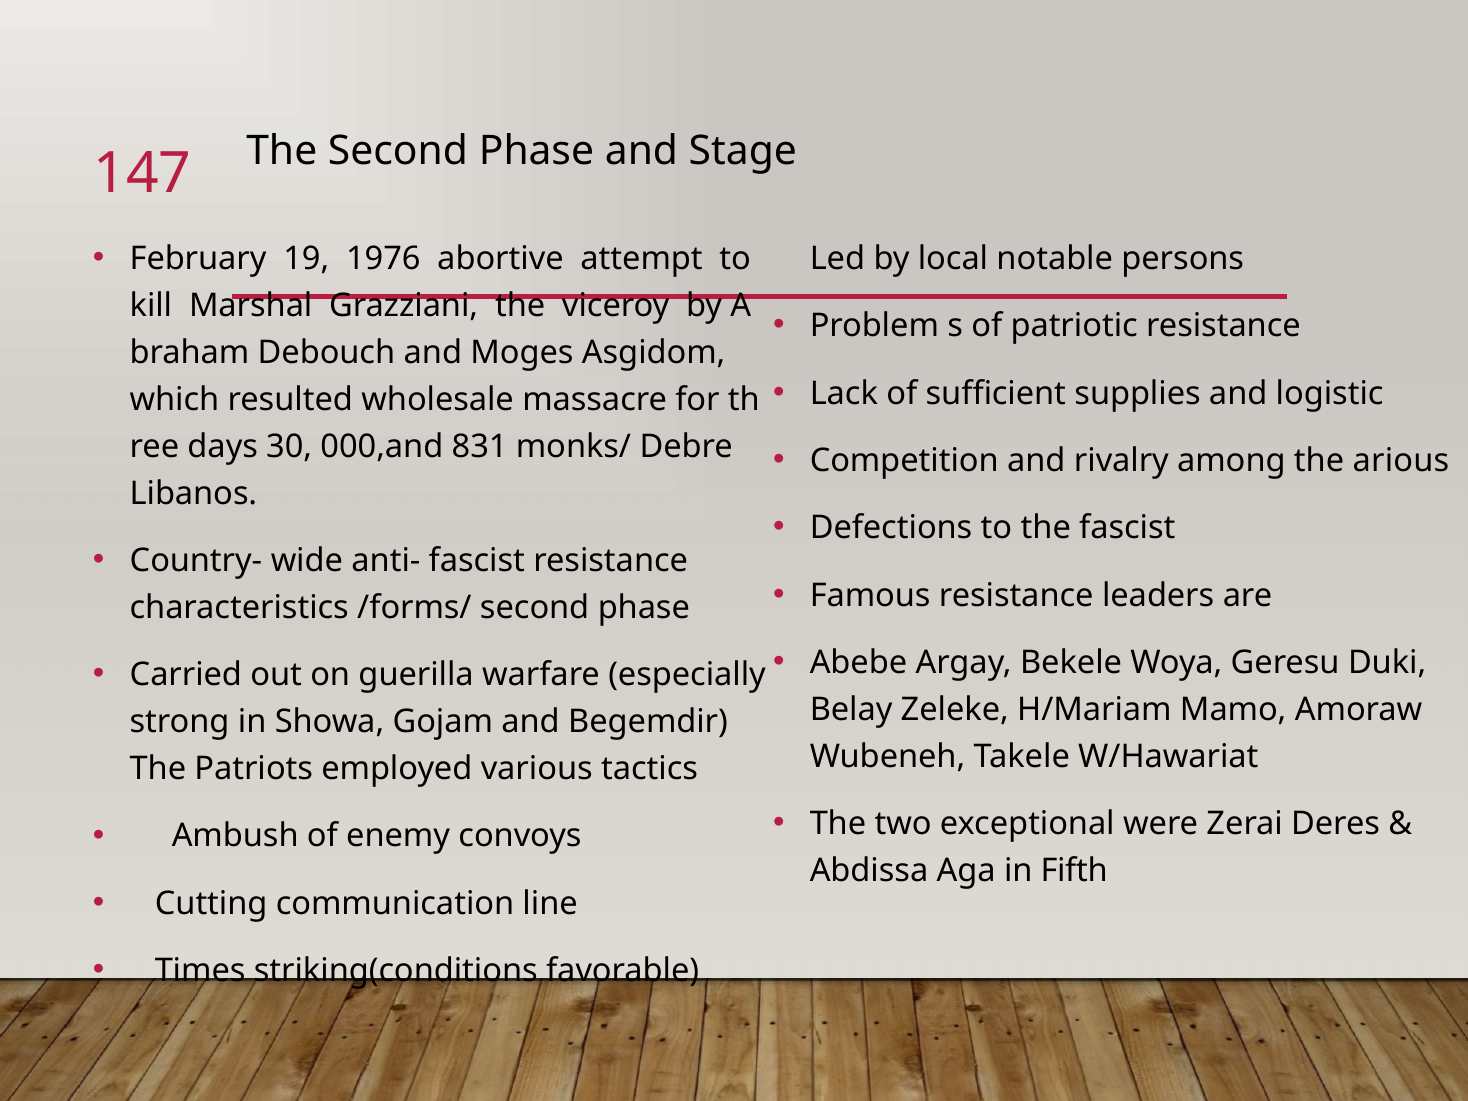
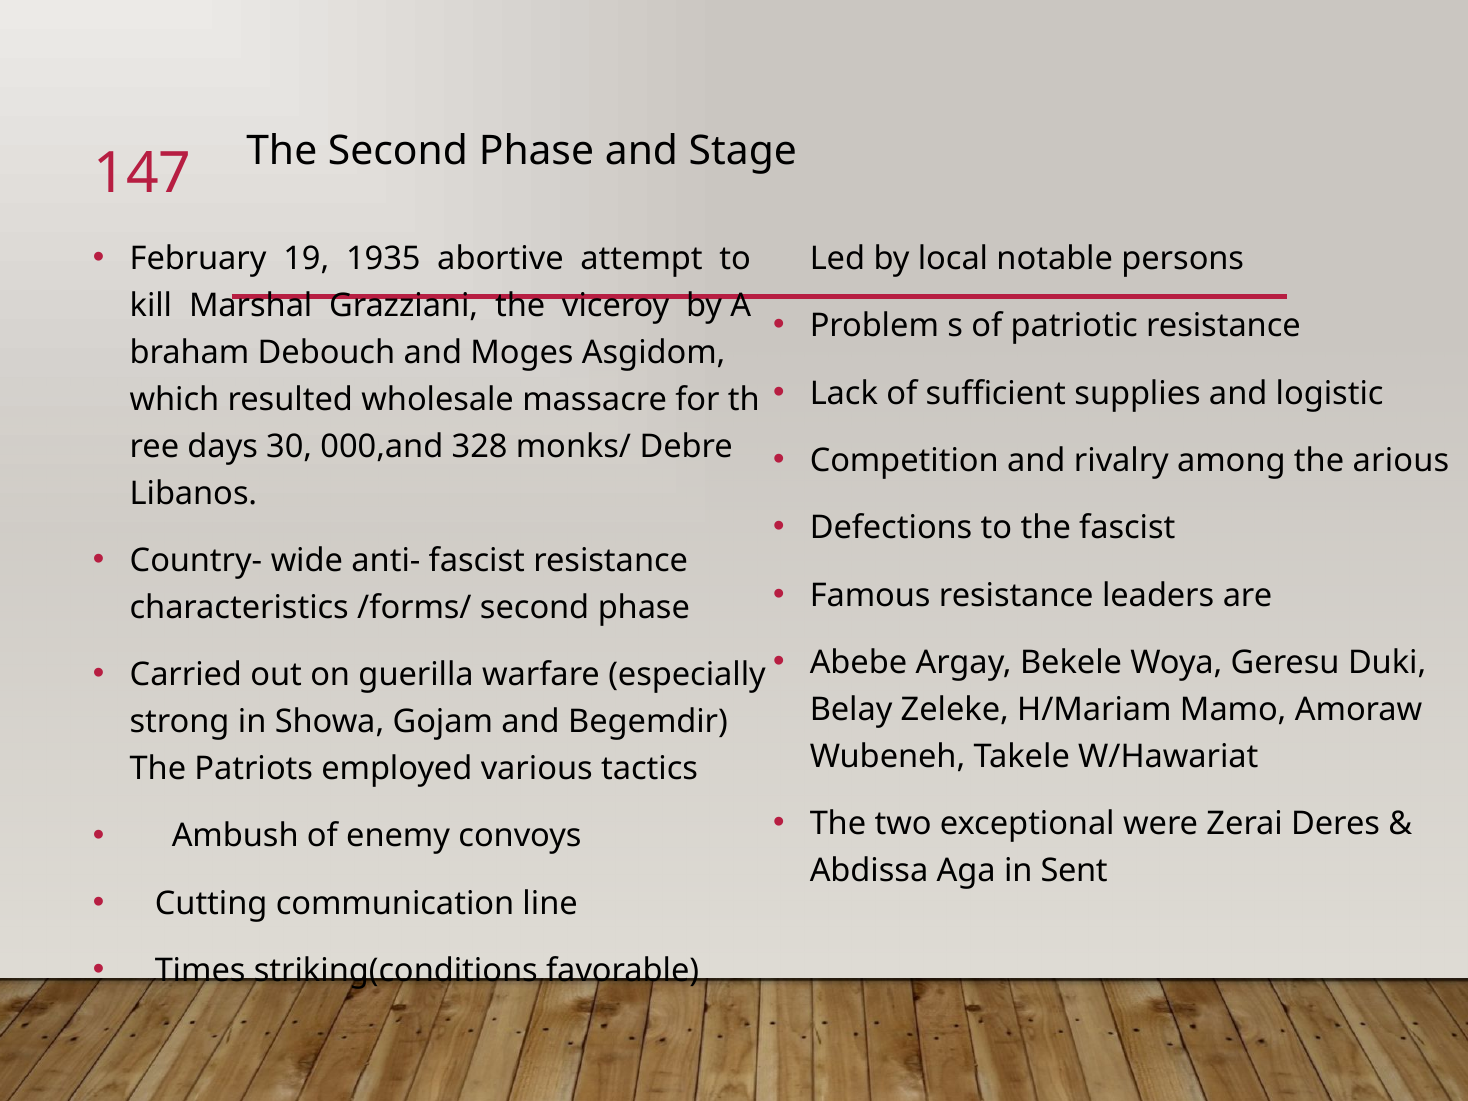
1976: 1976 -> 1935 (383, 259)
831: 831 -> 328 (480, 447)
Fifth: Fifth -> Sent (1074, 871)
